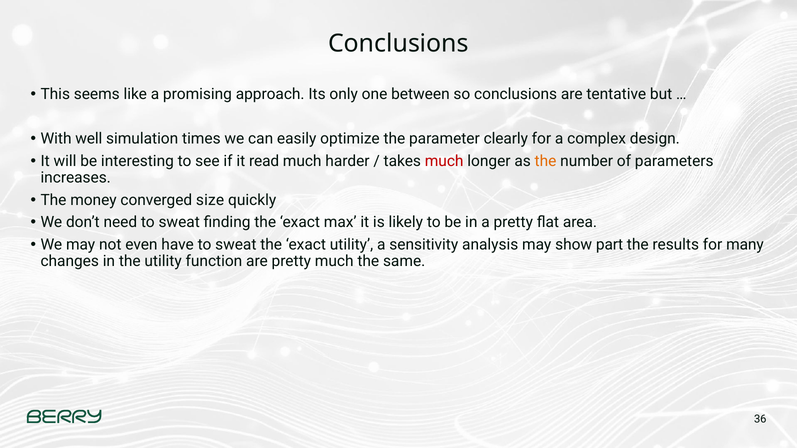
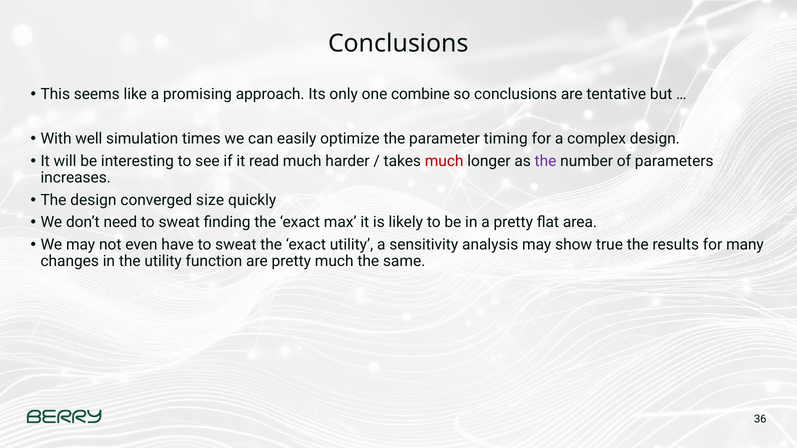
between: between -> combine (420, 94)
clearly: clearly -> timing (506, 139)
the colour: orange -> purple (546, 161)
The money: money -> design (93, 200)
part: part -> true (609, 245)
